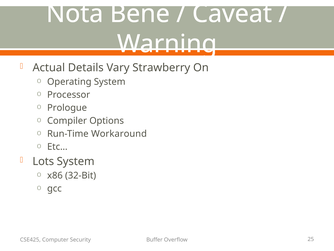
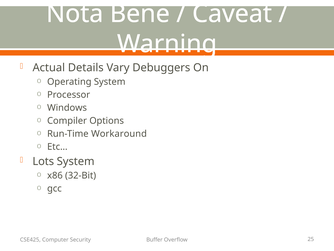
Strawberry: Strawberry -> Debuggers (161, 68)
Prologue: Prologue -> Windows (67, 108)
